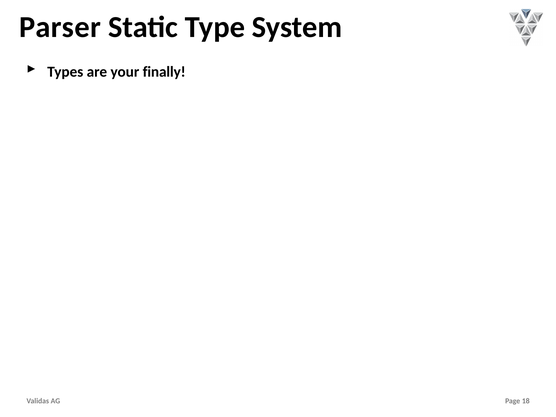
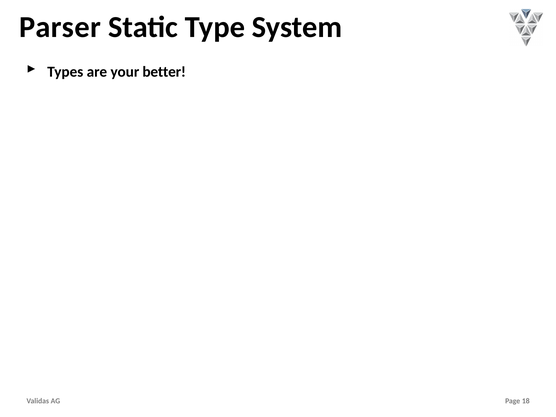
finally: finally -> better (164, 72)
